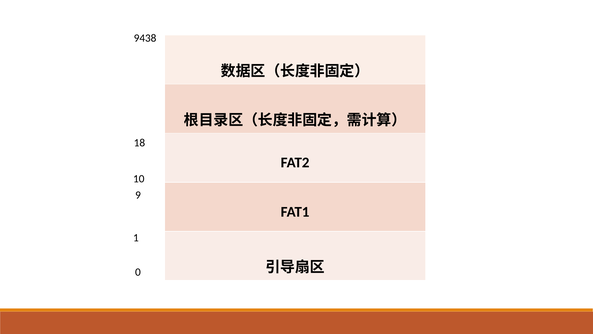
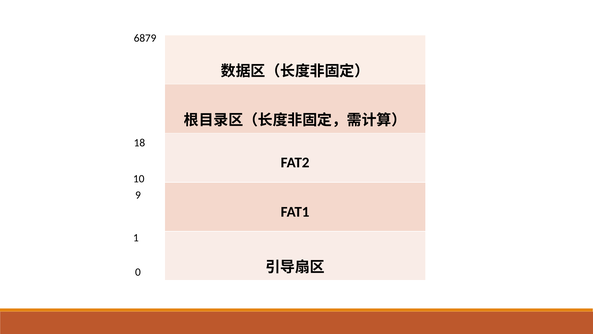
9438: 9438 -> 6879 (145, 38)
